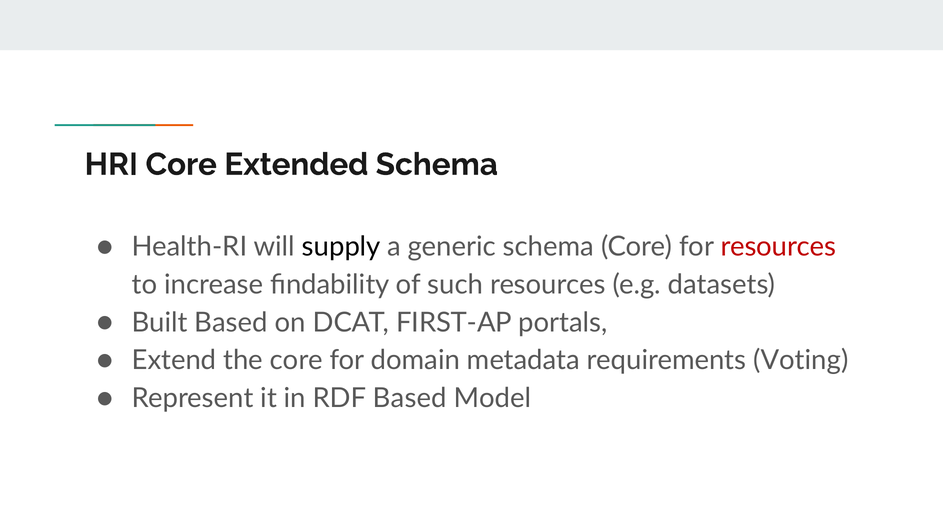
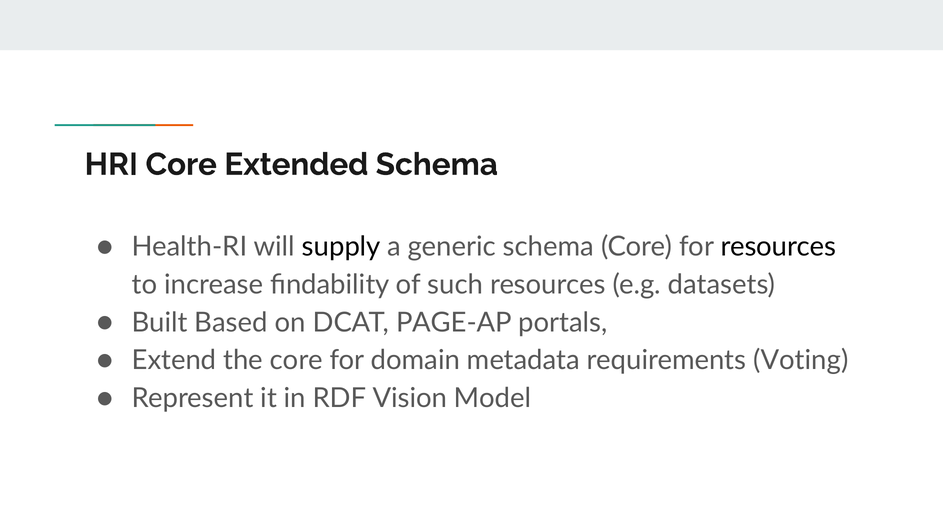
resources colour: red -> black (778, 247)
FIRST-AP: FIRST-AP -> PAGE-AP (454, 323)
RDF Based: Based -> Vision (410, 399)
